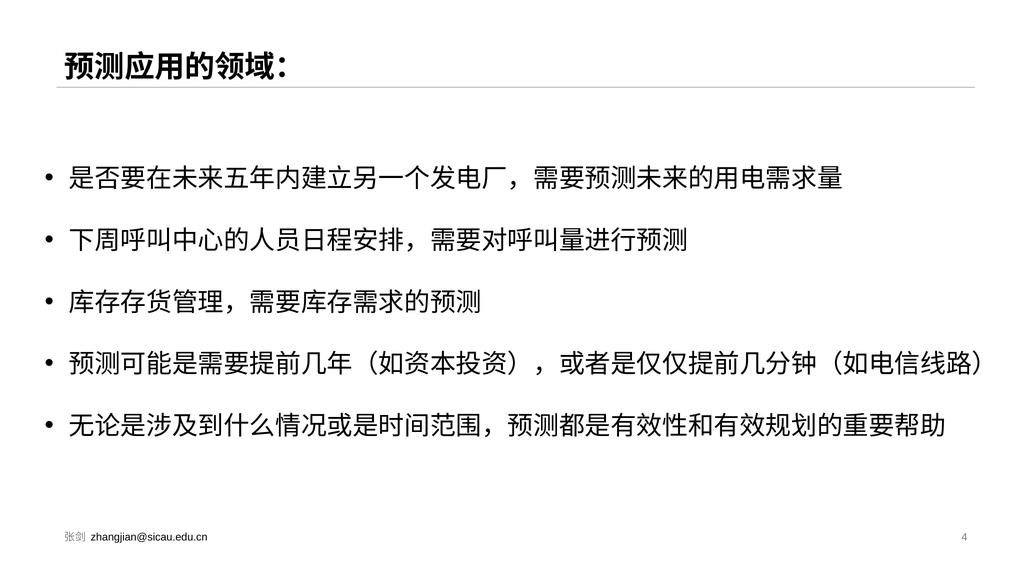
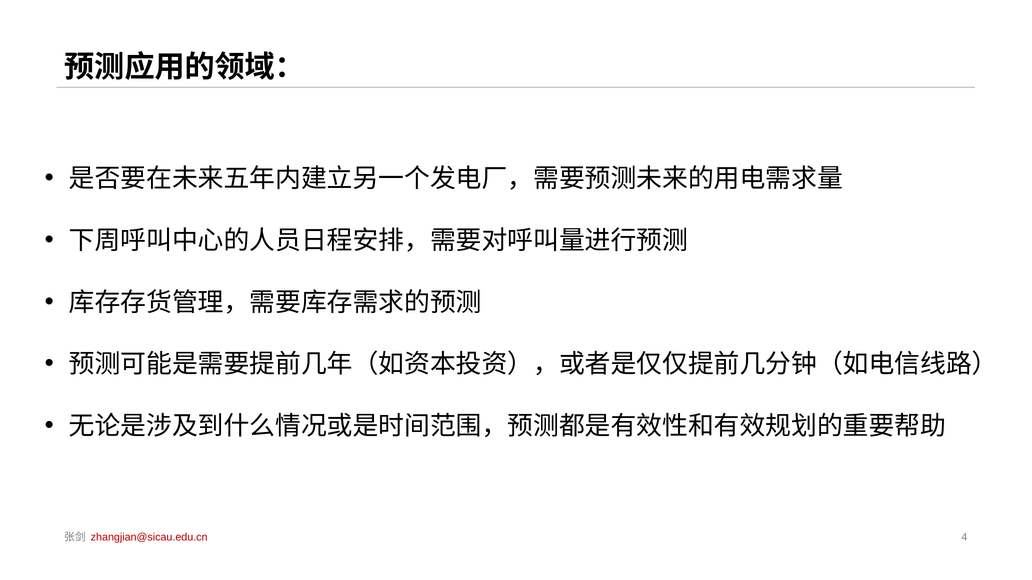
zhangjian@sicau.edu.cn colour: black -> red (149, 538)
